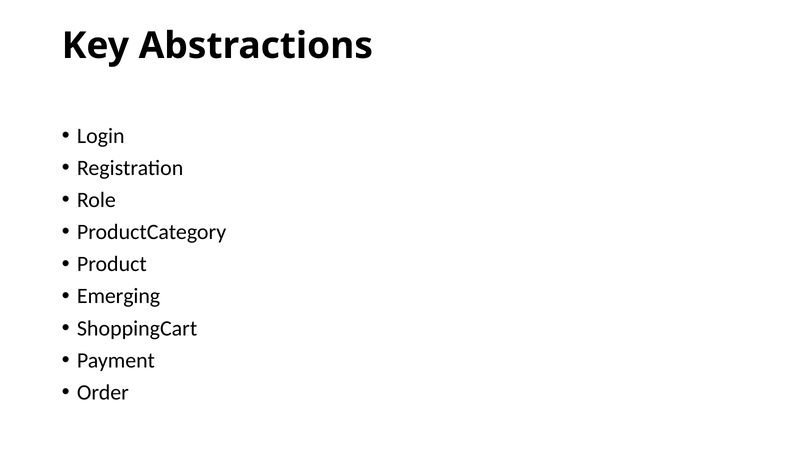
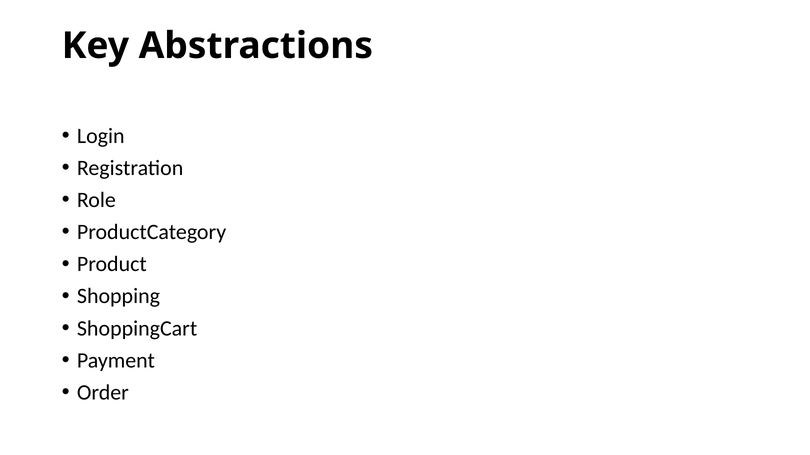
Emerging: Emerging -> Shopping (118, 297)
